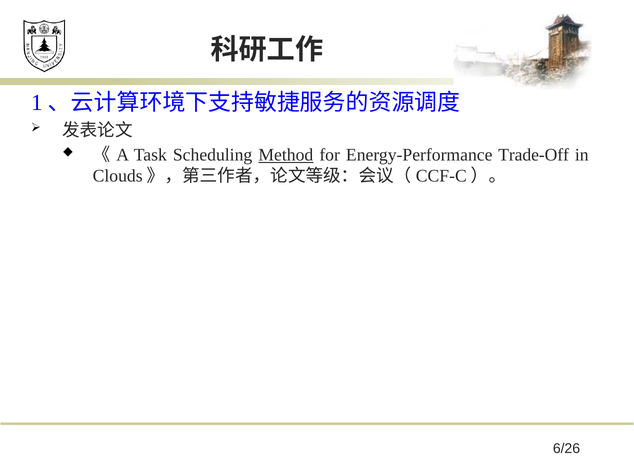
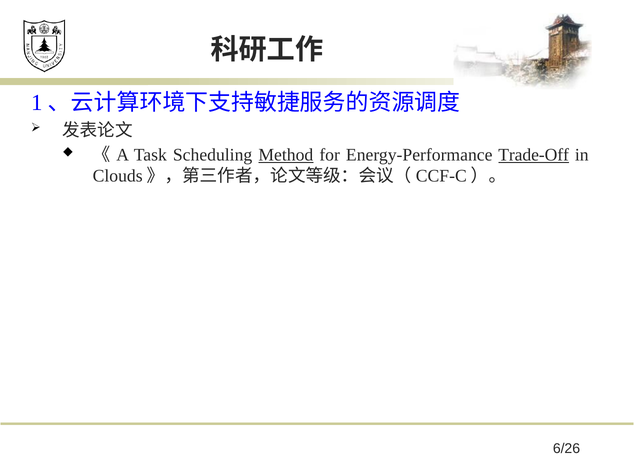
Trade-Off underline: none -> present (534, 155)
